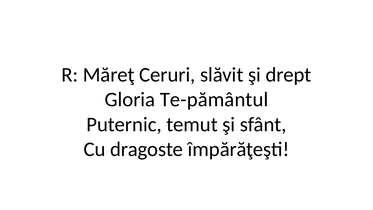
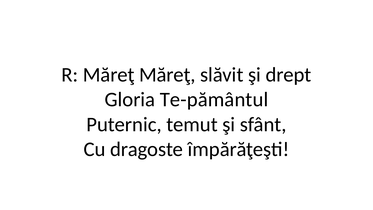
Măreţ Ceruri: Ceruri -> Măreţ (167, 75)
